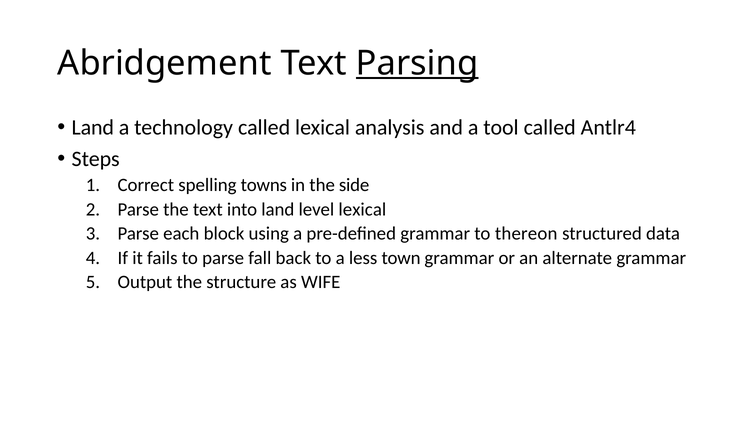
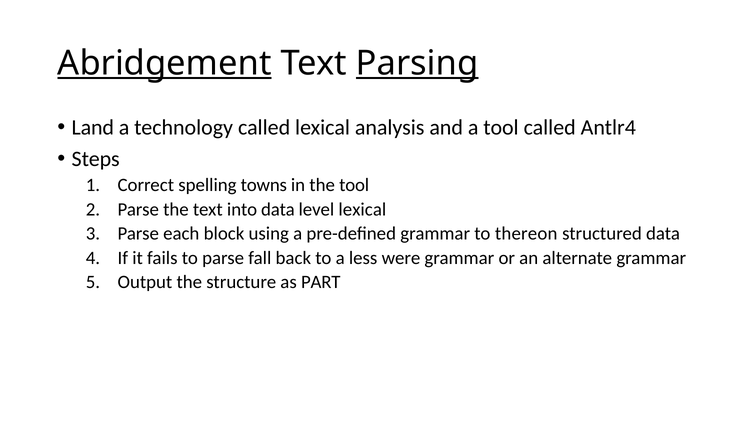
Abridgement underline: none -> present (165, 63)
the side: side -> tool (354, 185)
into land: land -> data (278, 209)
town: town -> were (401, 258)
WIFE: WIFE -> PART (321, 282)
